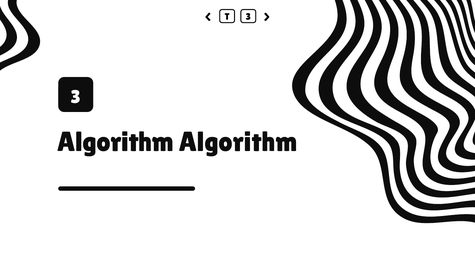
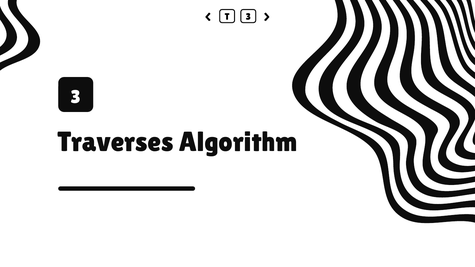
Algorithm: Algorithm -> Traverses (115, 142)
